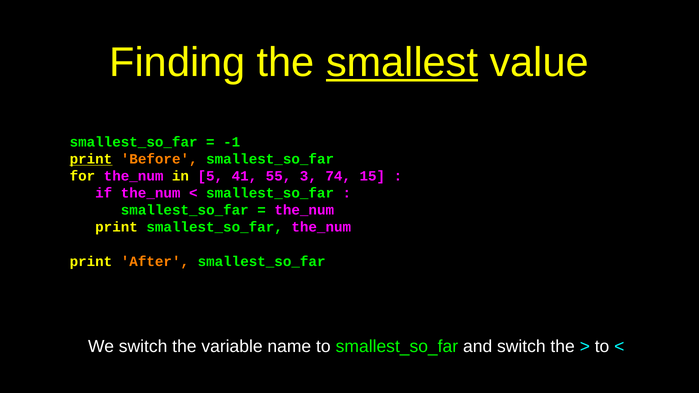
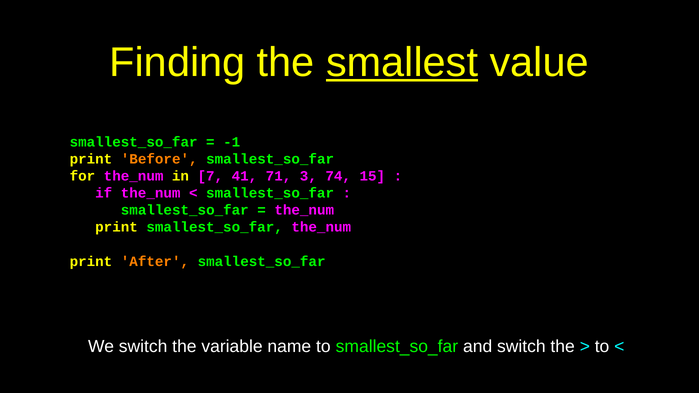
print underline: present -> none (91, 159)
5: 5 -> 7 (210, 176)
55: 55 -> 71 (279, 176)
